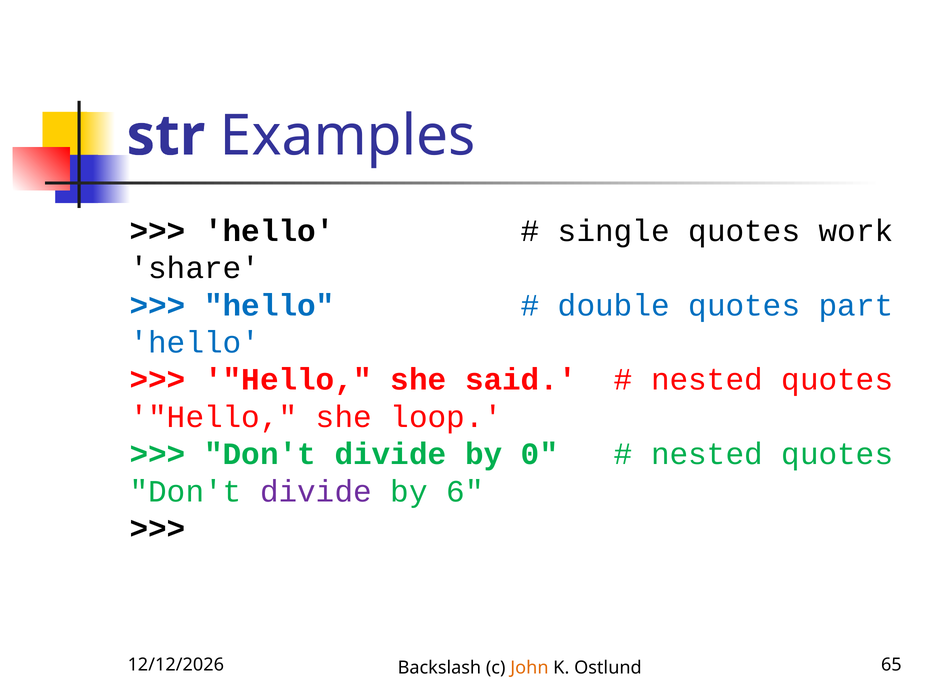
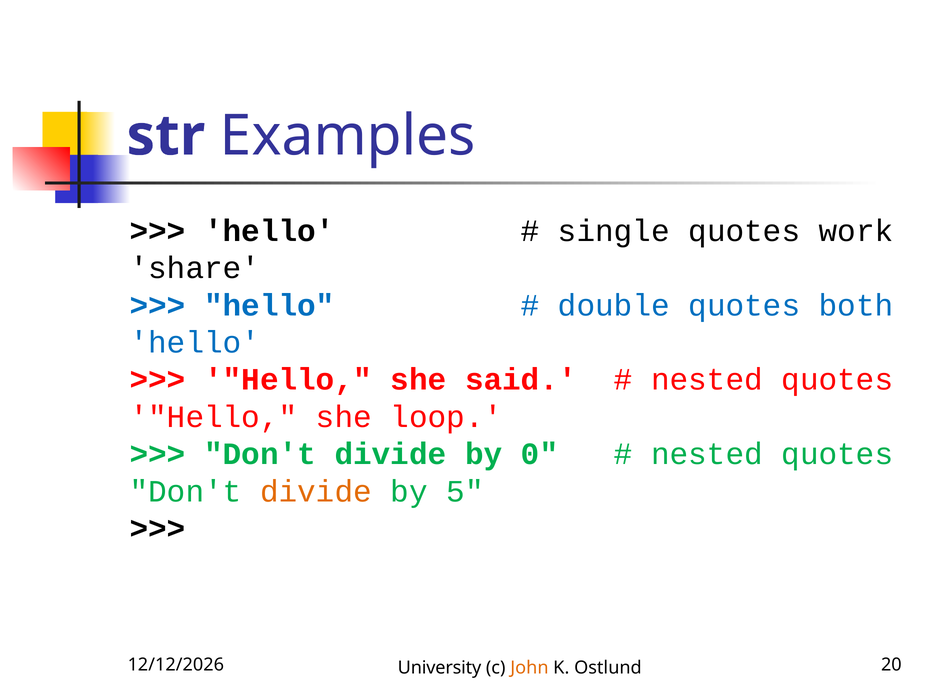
part: part -> both (856, 305)
divide colour: purple -> orange (316, 492)
6: 6 -> 5 (465, 492)
Backslash: Backslash -> University (440, 668)
65: 65 -> 20 (891, 665)
